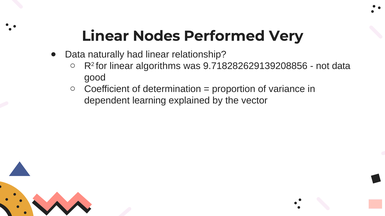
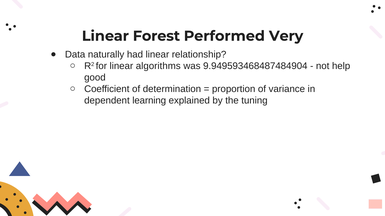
Nodes: Nodes -> Forest (156, 36)
9.718282629139208856: 9.718282629139208856 -> 9.949593468487484904 (255, 66)
not data: data -> help (341, 66)
vector: vector -> tuning (254, 101)
